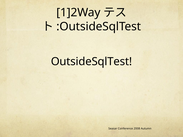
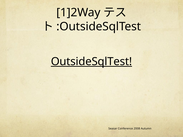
OutsideSqlTest underline: none -> present (91, 62)
